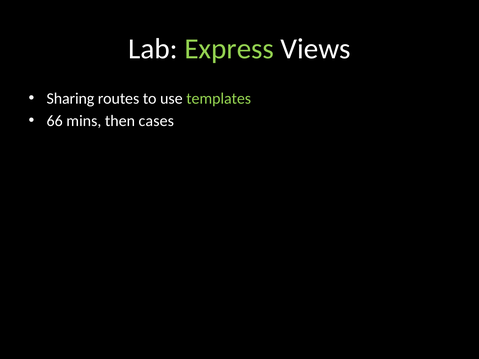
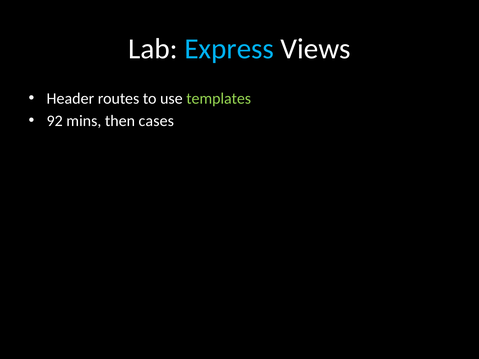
Express colour: light green -> light blue (229, 49)
Sharing: Sharing -> Header (70, 99)
66: 66 -> 92 (55, 121)
